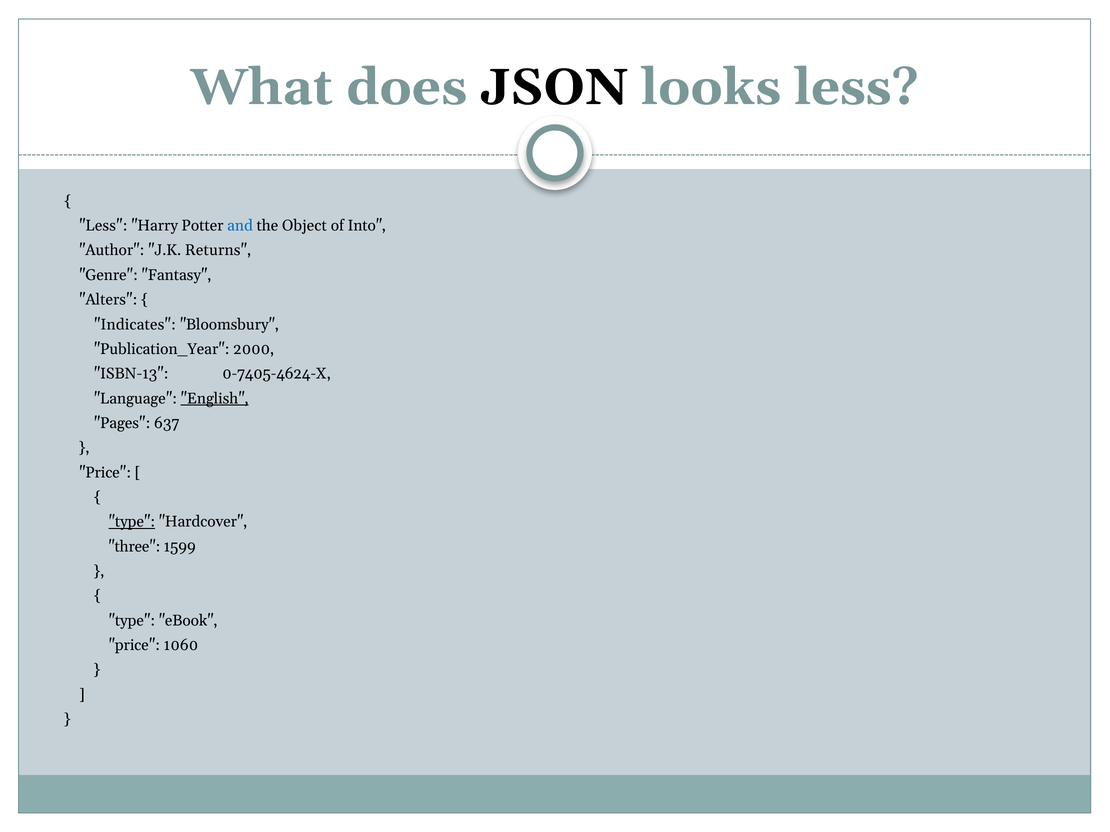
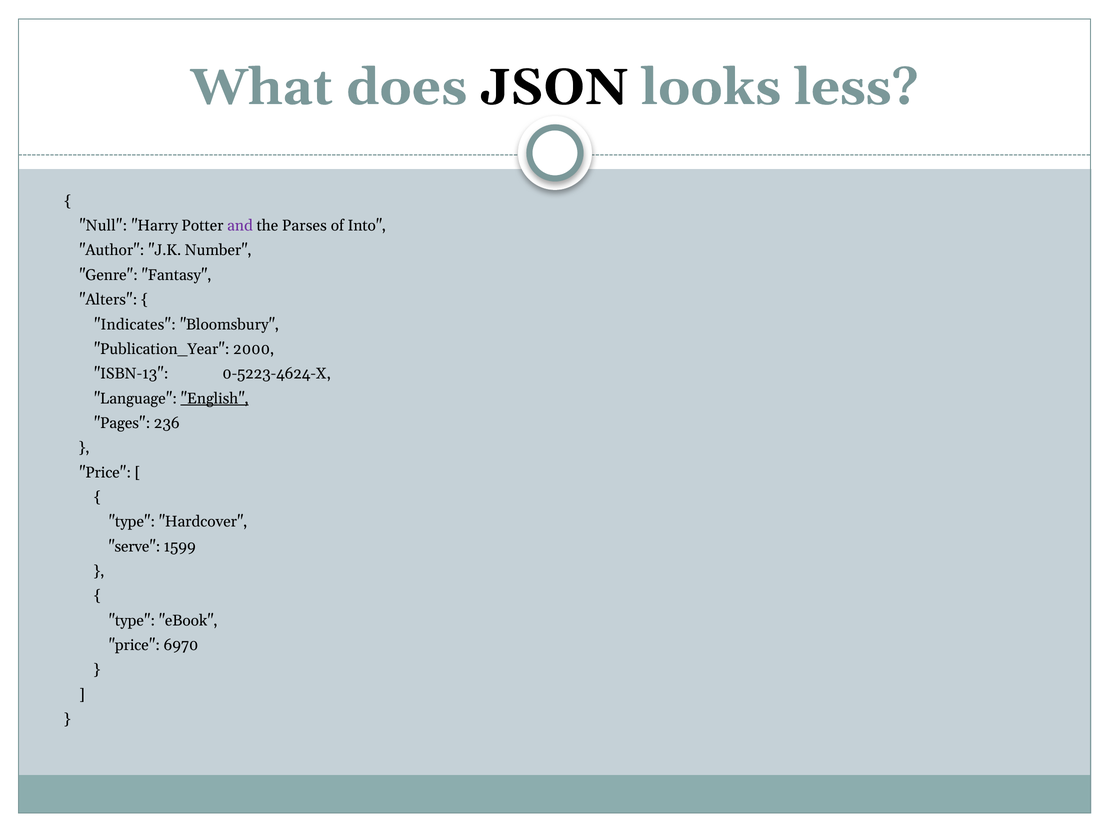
Less: Less -> Null (103, 226)
and colour: blue -> purple (240, 226)
Object: Object -> Parses (304, 226)
Returns: Returns -> Number (218, 251)
0-7405-4624-X: 0-7405-4624-X -> 0-5223-4624-X (277, 374)
637: 637 -> 236 (167, 423)
type underline: present -> none (132, 522)
three: three -> serve (134, 547)
1060: 1060 -> 6970 (181, 646)
